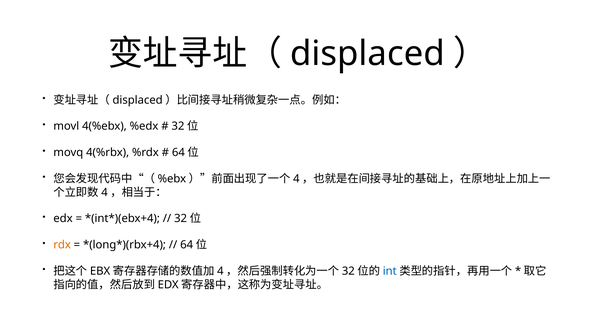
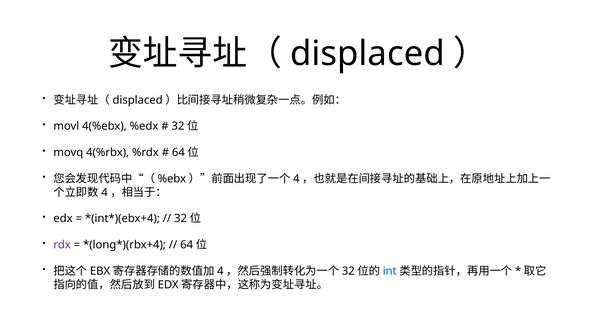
rdx colour: orange -> purple (62, 245)
